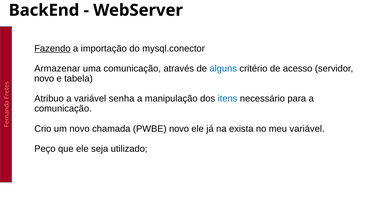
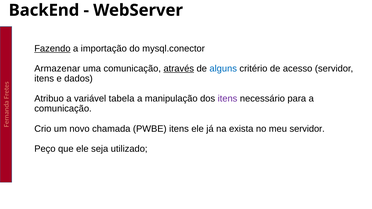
através underline: none -> present (179, 69)
novo: novo -> itens (44, 79)
tabela: tabela -> dados (78, 79)
senha: senha -> tabela (122, 99)
itens colour: blue -> purple (228, 99)
PWBE novo: novo -> itens (179, 129)
meu variável: variável -> servidor (307, 129)
